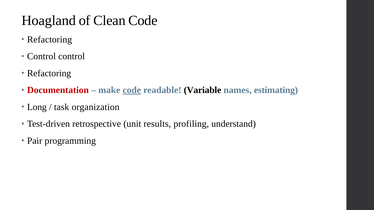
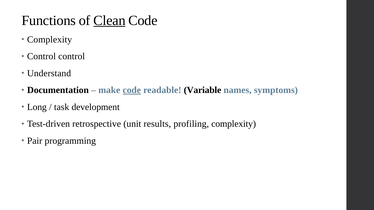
Hoagland: Hoagland -> Functions (49, 20)
Clean underline: none -> present (109, 20)
Refactoring: Refactoring -> Complexity (50, 40)
Refactoring: Refactoring -> Understand (49, 73)
Documentation colour: red -> black (58, 90)
estimating: estimating -> symptoms (276, 90)
organization: organization -> development (96, 107)
profiling understand: understand -> complexity (234, 124)
